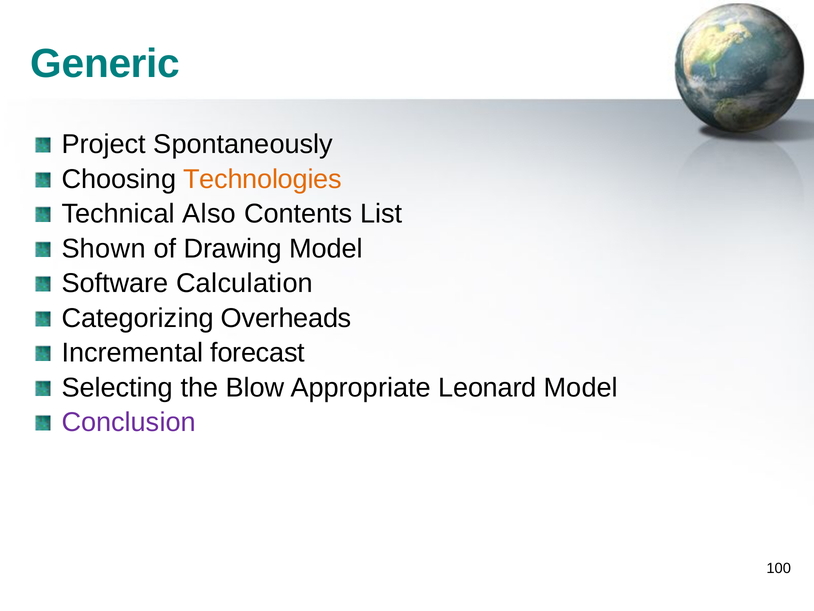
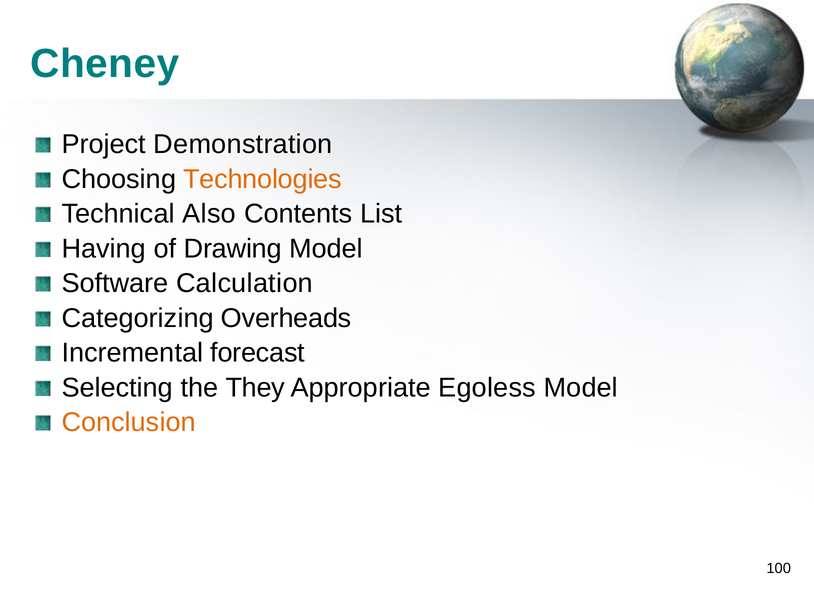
Generic: Generic -> Cheney (105, 64)
Spontaneously: Spontaneously -> Demonstration (243, 144)
Shown: Shown -> Having (104, 248)
Blow: Blow -> They (255, 387)
Leonard: Leonard -> Egoless (487, 387)
Conclusion colour: purple -> orange (129, 422)
